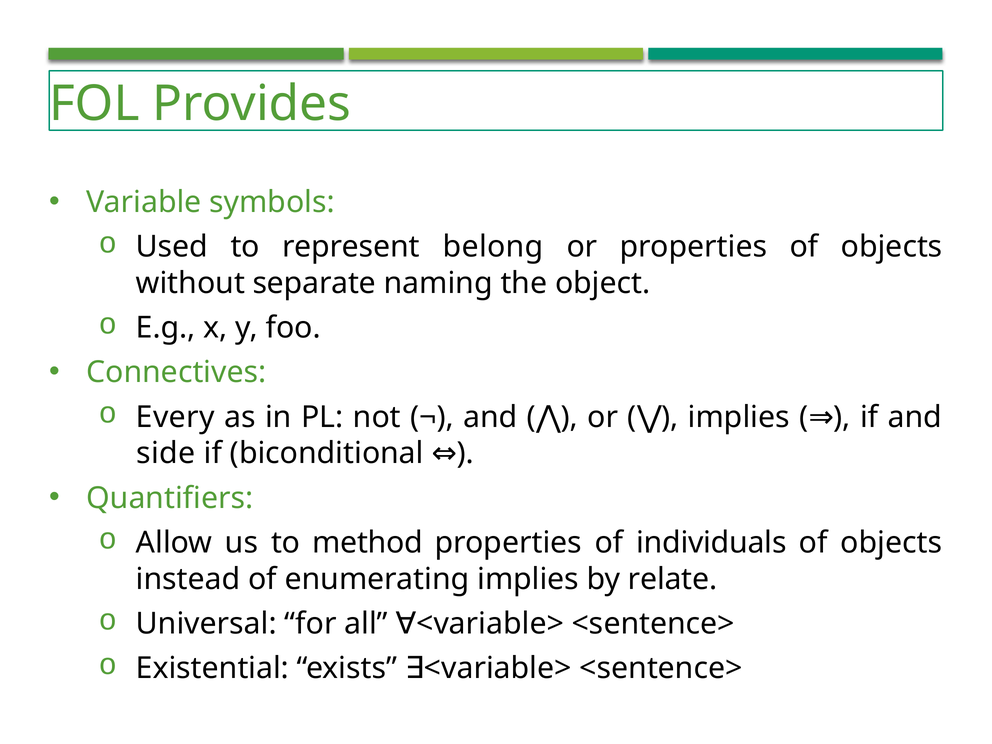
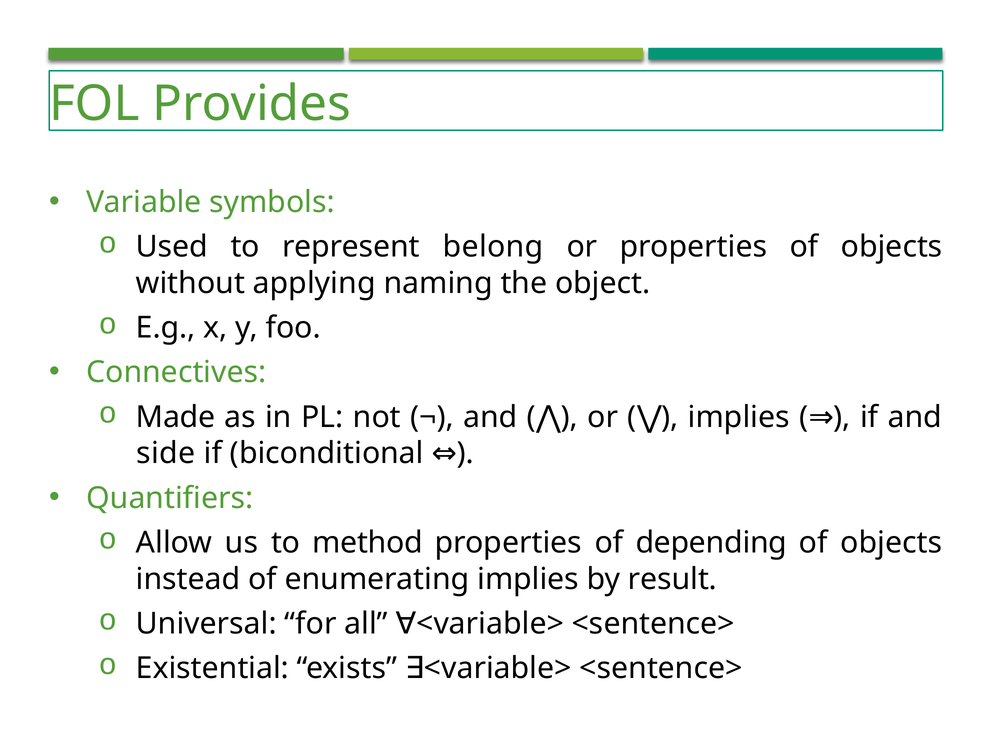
separate: separate -> applying (314, 283)
Every: Every -> Made (176, 417)
individuals: individuals -> depending (711, 543)
relate: relate -> result (672, 579)
